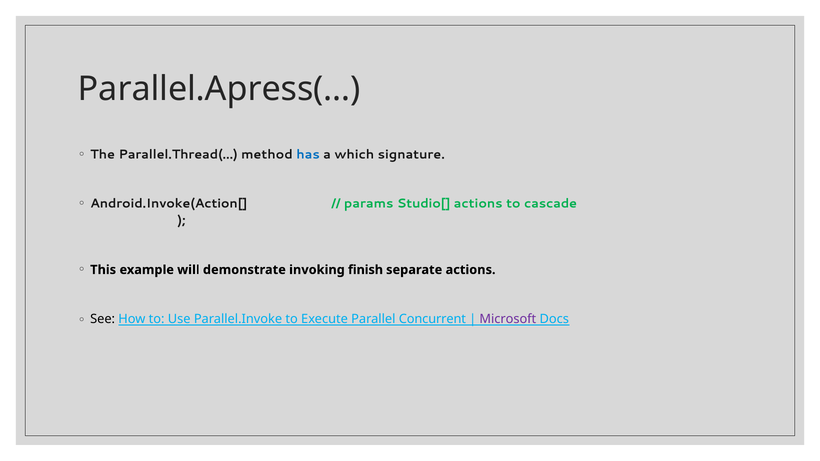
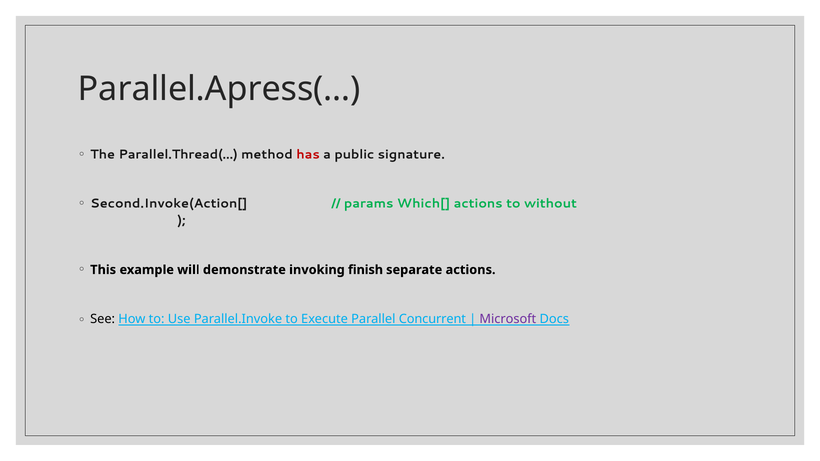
has colour: blue -> red (308, 155)
which: which -> public (354, 155)
Android.Invoke(Action[: Android.Invoke(Action[ -> Second.Invoke(Action[ (169, 204)
Studio[: Studio[ -> Which[ (424, 204)
cascade: cascade -> without (550, 204)
